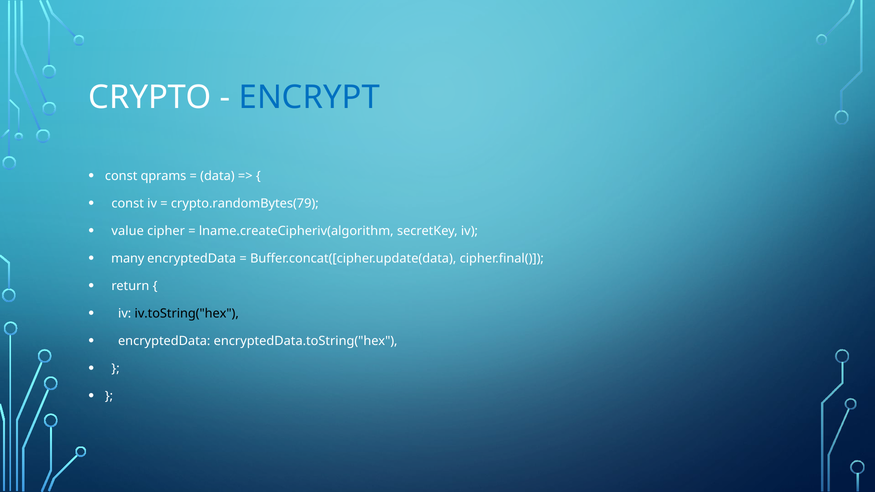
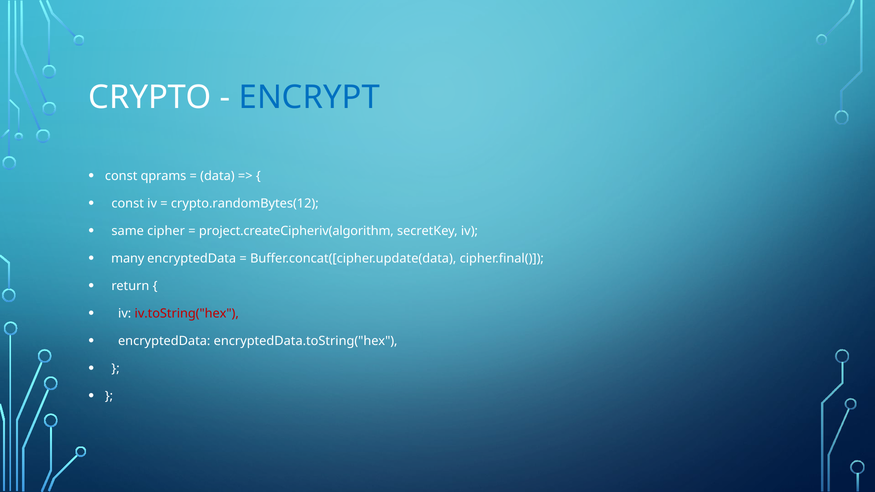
crypto.randomBytes(79: crypto.randomBytes(79 -> crypto.randomBytes(12 (245, 204)
value: value -> same (128, 231)
lname.createCipheriv(algorithm: lname.createCipheriv(algorithm -> project.createCipheriv(algorithm (296, 231)
iv.toString("hex colour: black -> red (187, 314)
